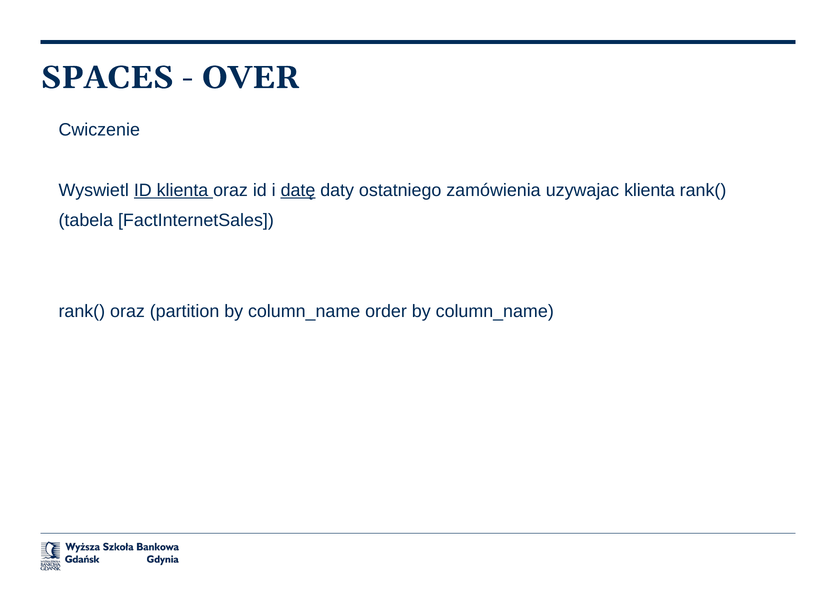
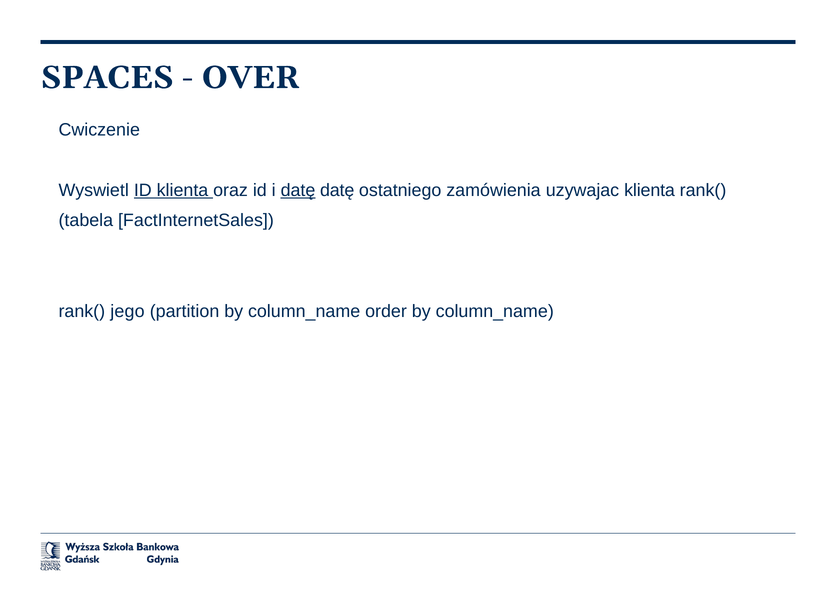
datę daty: daty -> datę (337, 190)
rank( oraz: oraz -> jego (127, 311)
